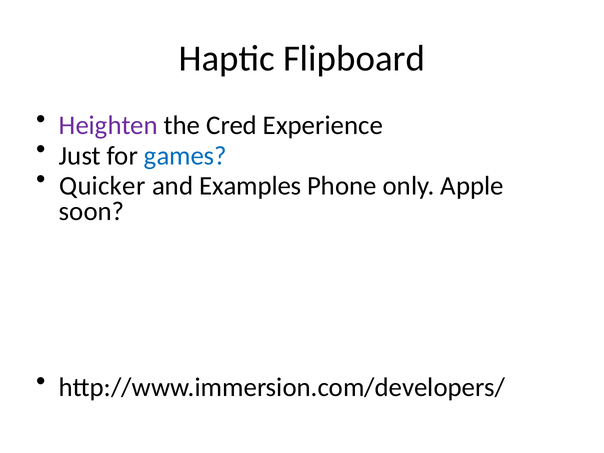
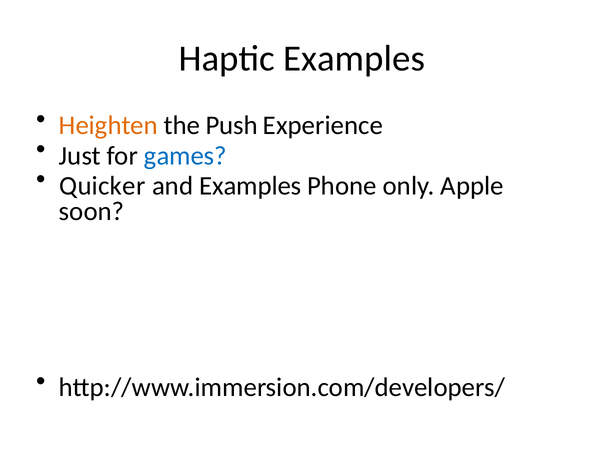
Haptic Flipboard: Flipboard -> Examples (354, 58)
Heighten colour: purple -> orange (108, 126)
Cred: Cred -> Push (232, 126)
